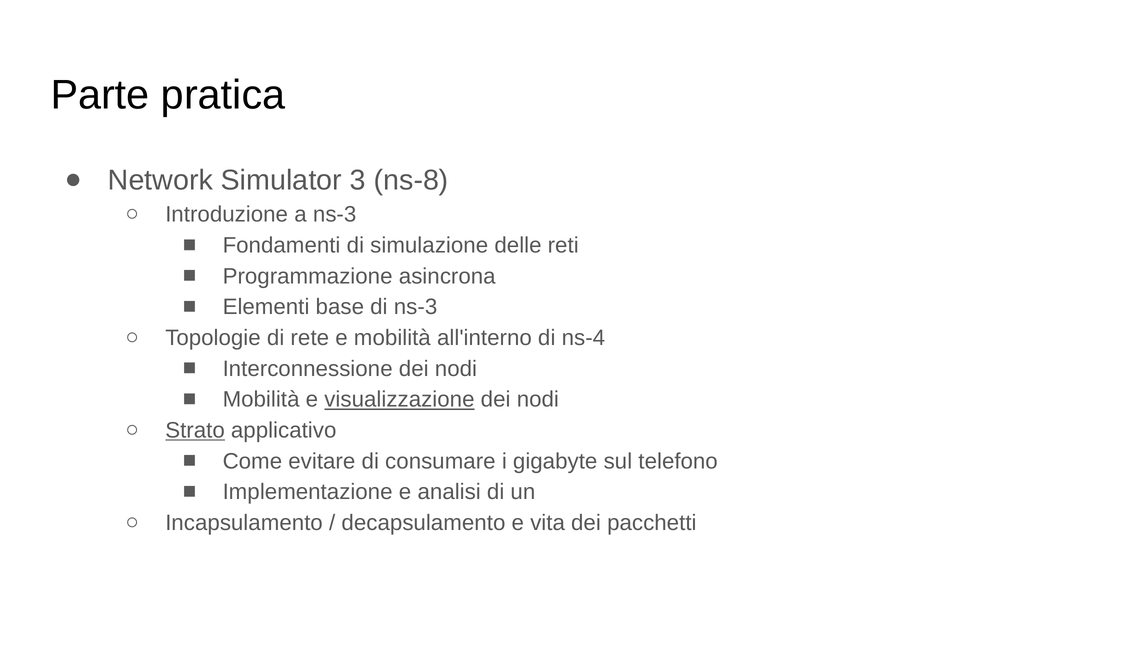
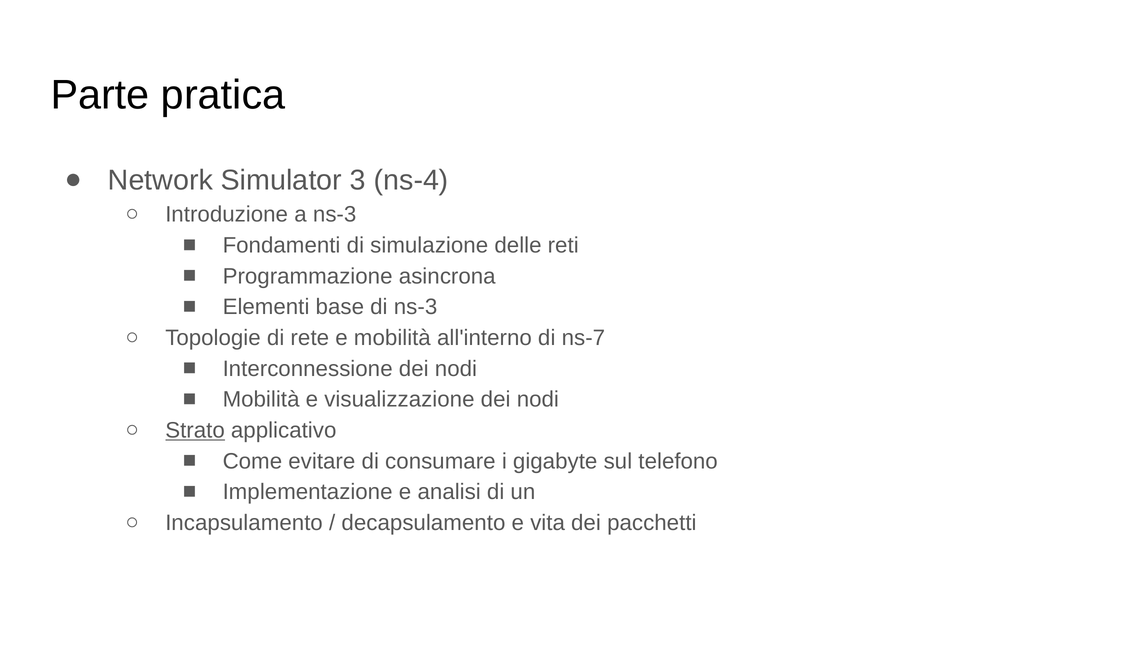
ns-8: ns-8 -> ns-4 (411, 180)
ns-4: ns-4 -> ns-7 (583, 338)
visualizzazione underline: present -> none (399, 400)
